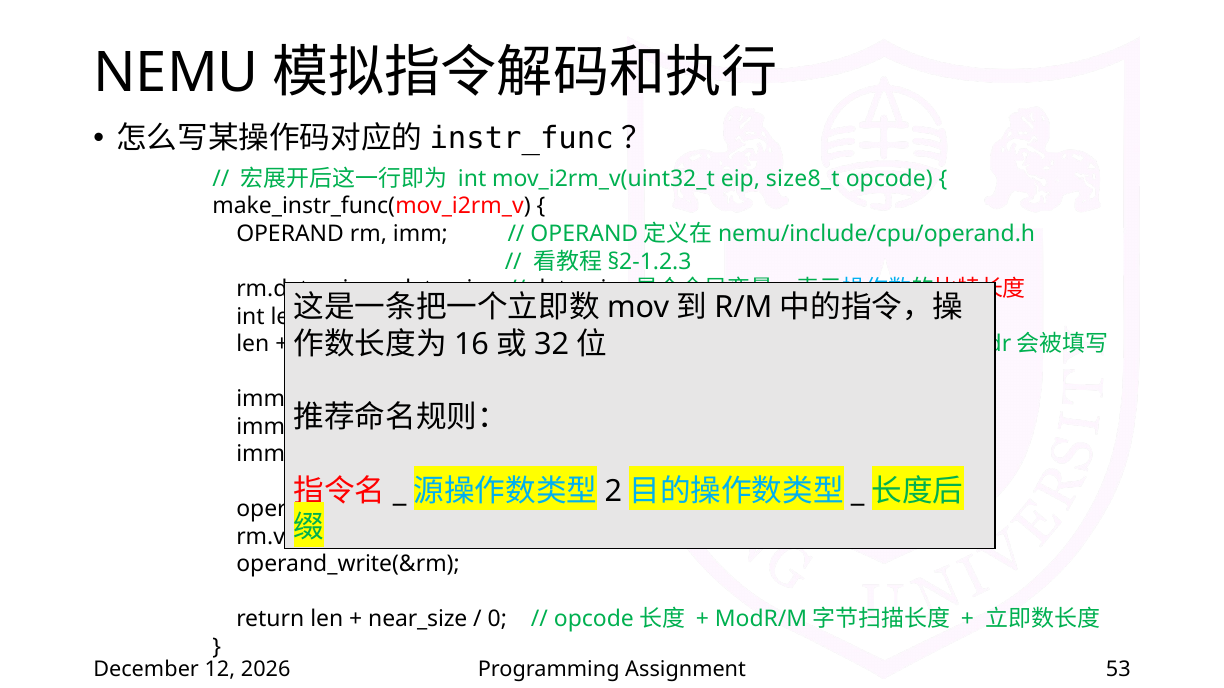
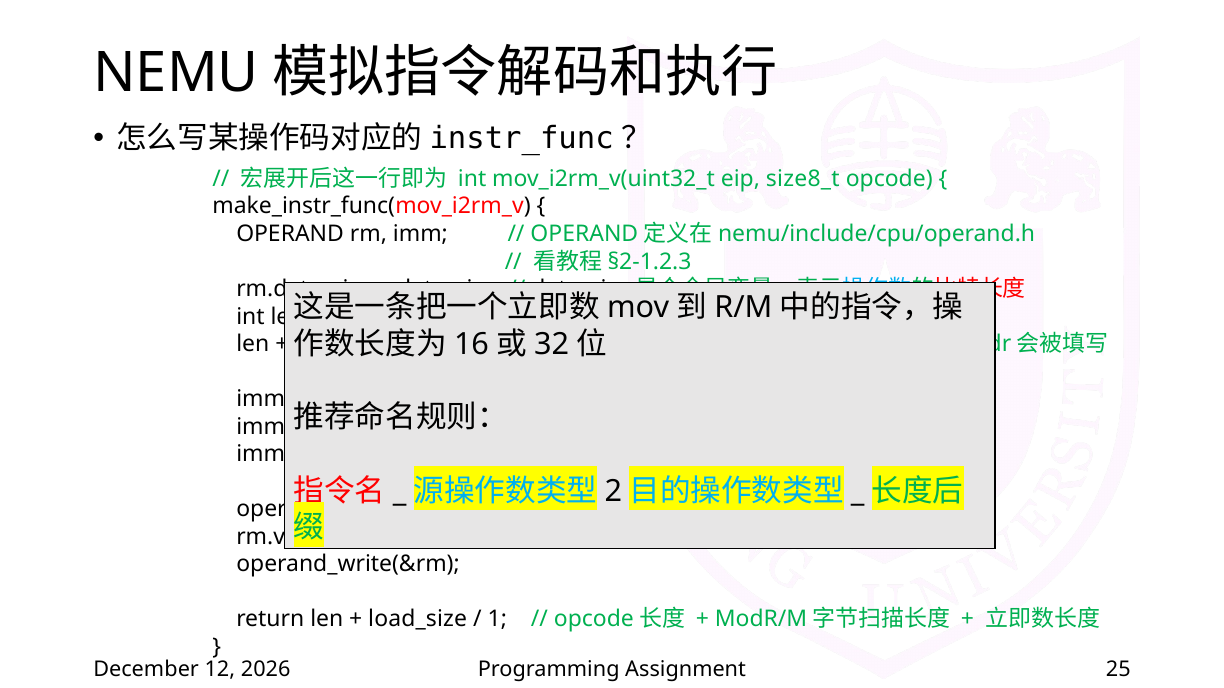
near_size: near_size -> load_size (418, 620)
0: 0 -> 1 (497, 620)
53: 53 -> 25 (1118, 669)
